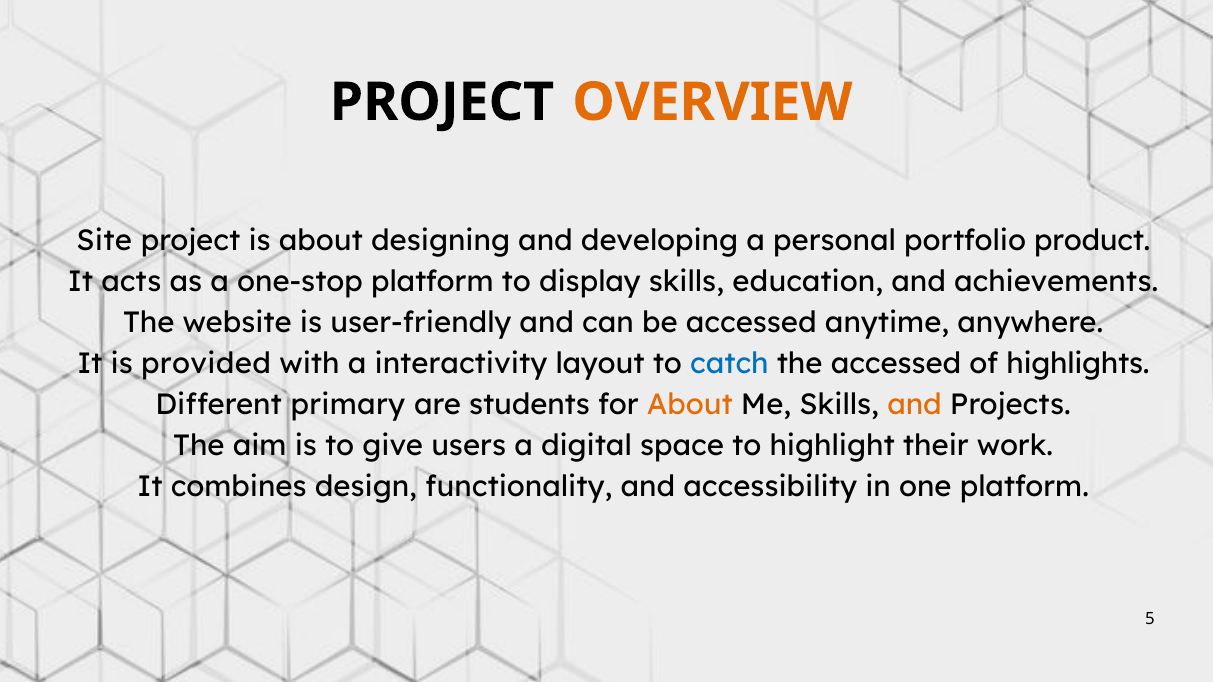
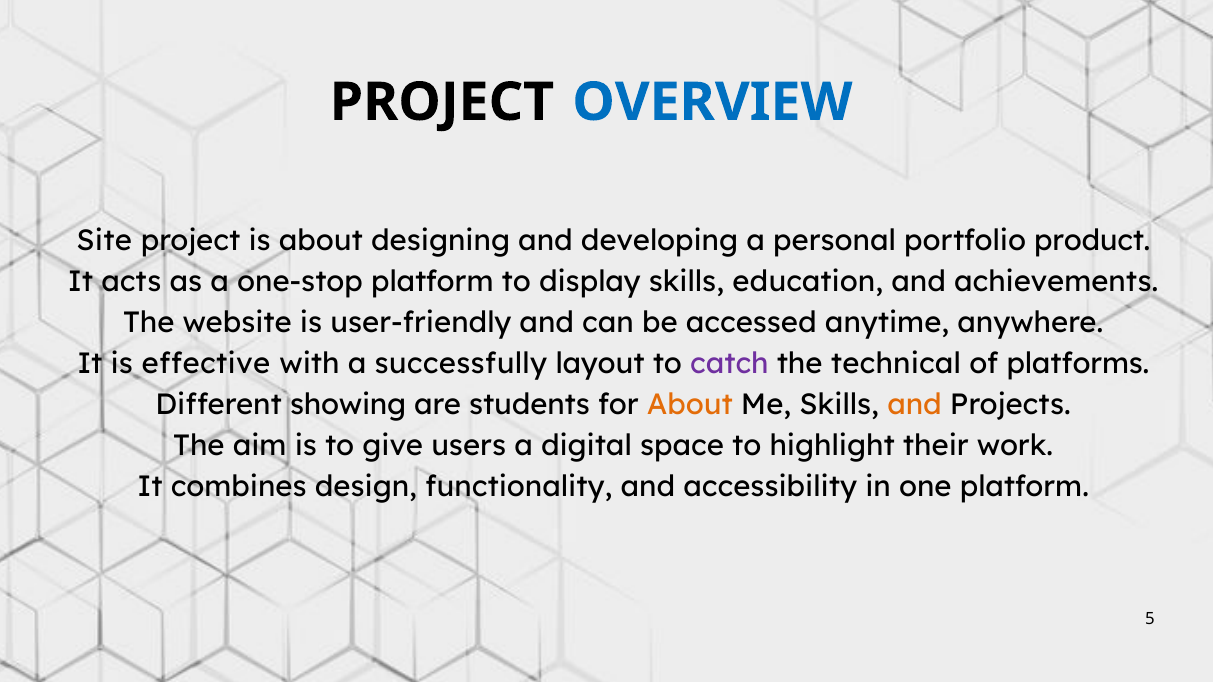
OVERVIEW colour: orange -> blue (712, 102)
is provided: provided -> effective (206, 364)
interactivity: interactivity -> successfully (461, 364)
catch colour: blue -> purple (729, 364)
the accessed: accessed -> technical (896, 364)
highlights: highlights -> platforms (1078, 364)
primary: primary -> showing (348, 405)
